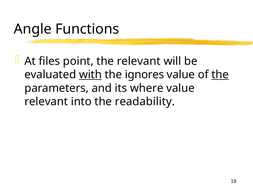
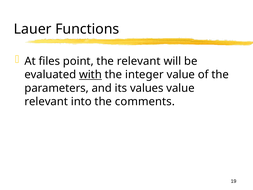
Angle: Angle -> Lauer (33, 29)
ignores: ignores -> integer (144, 75)
the underline: present -> none (220, 75)
where: where -> values (147, 88)
readability: readability -> comments (145, 102)
